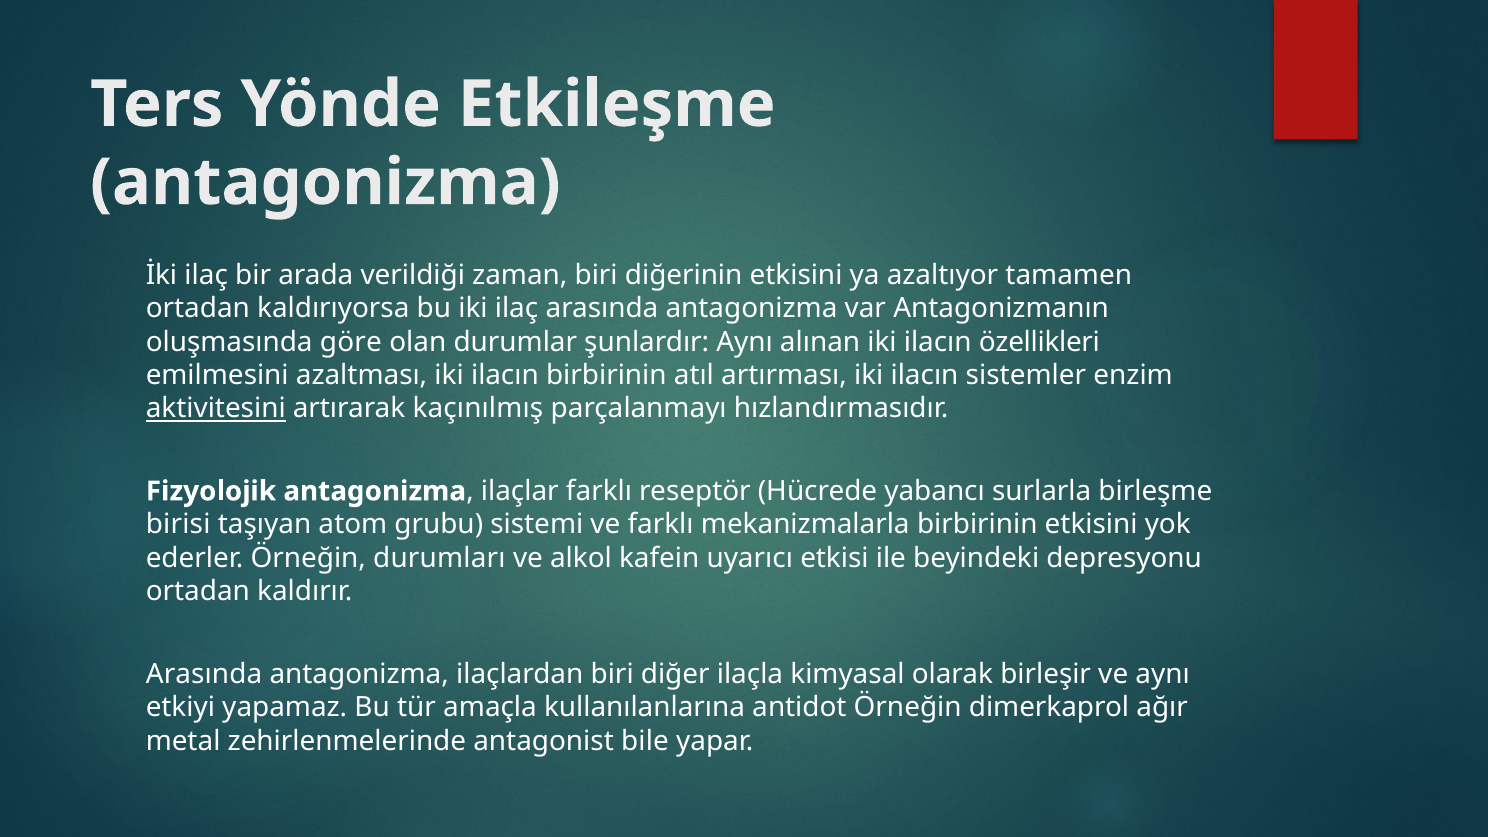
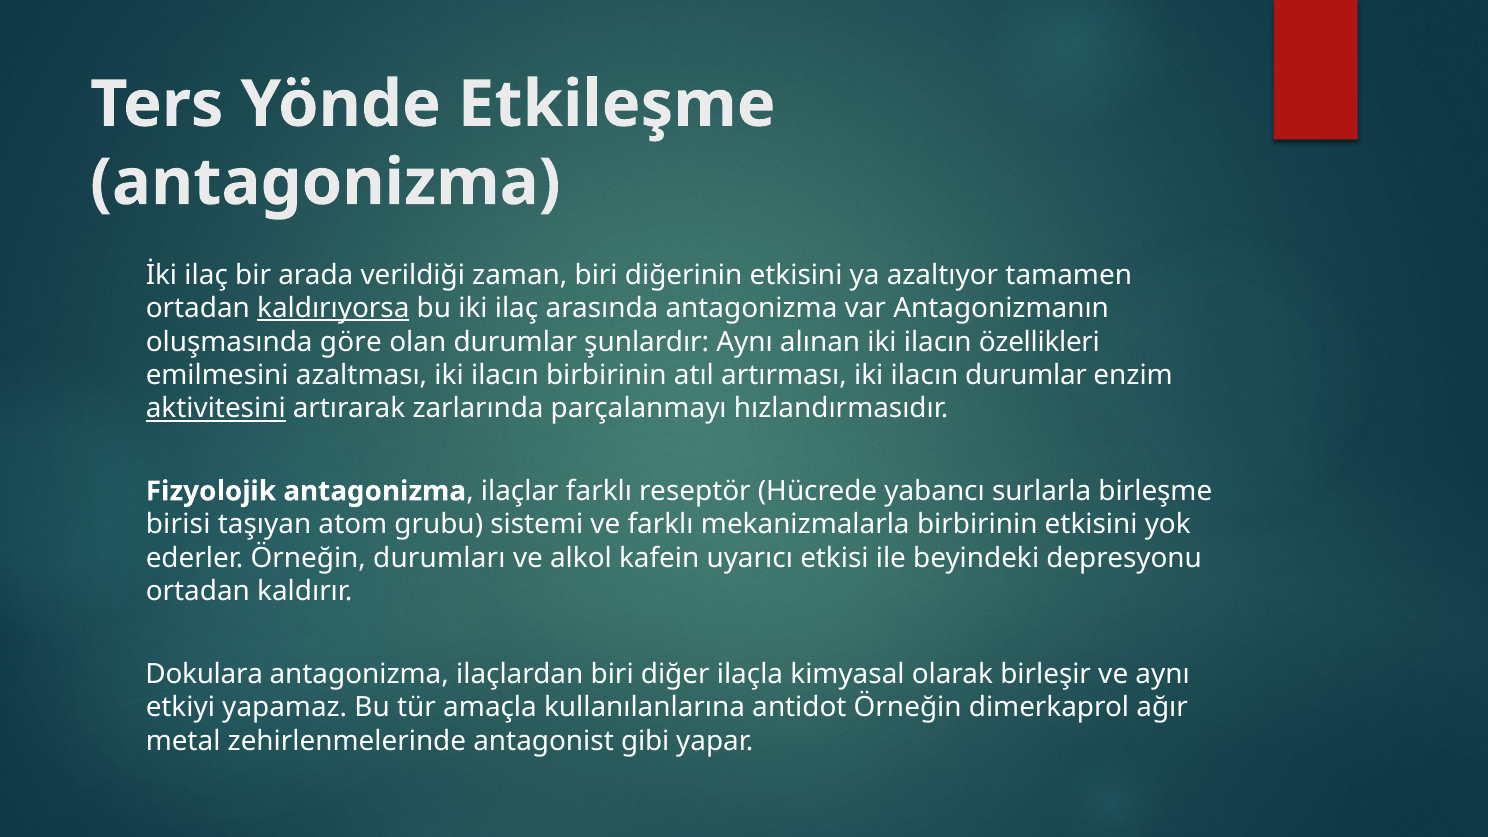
kaldırıyorsa underline: none -> present (333, 308)
ilacın sistemler: sistemler -> durumlar (1026, 375)
kaçınılmış: kaçınılmış -> zarlarında (478, 409)
Arasında: Arasında -> Dokulara (204, 674)
bile: bile -> gibi (645, 741)
